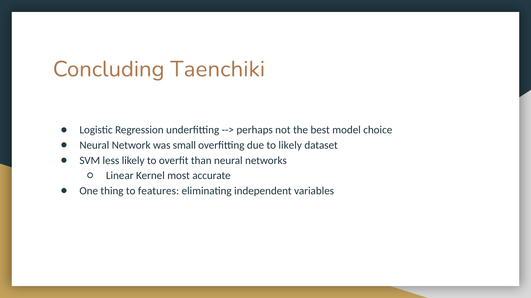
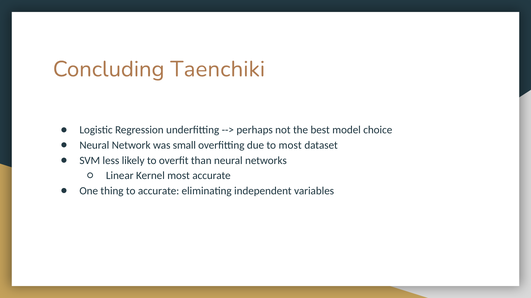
to likely: likely -> most (290, 146)
to features: features -> accurate (159, 191)
